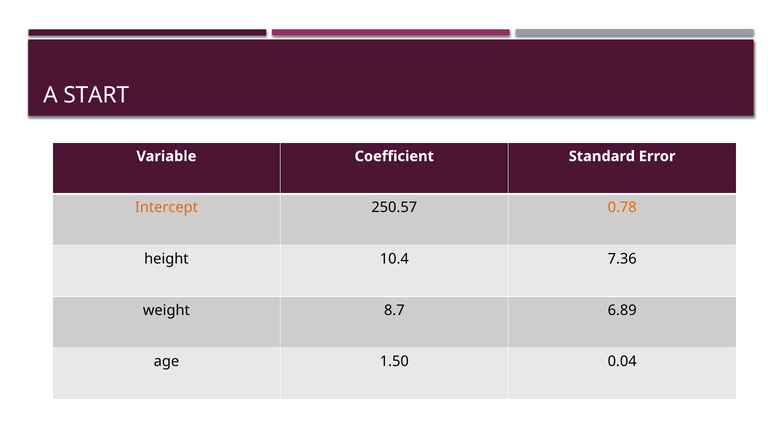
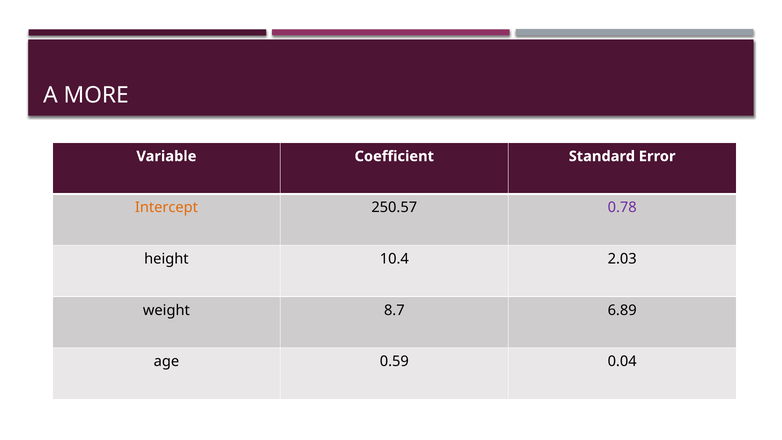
START: START -> MORE (96, 95)
0.78 colour: orange -> purple (622, 208)
7.36: 7.36 -> 2.03 (622, 259)
1.50: 1.50 -> 0.59 (394, 362)
